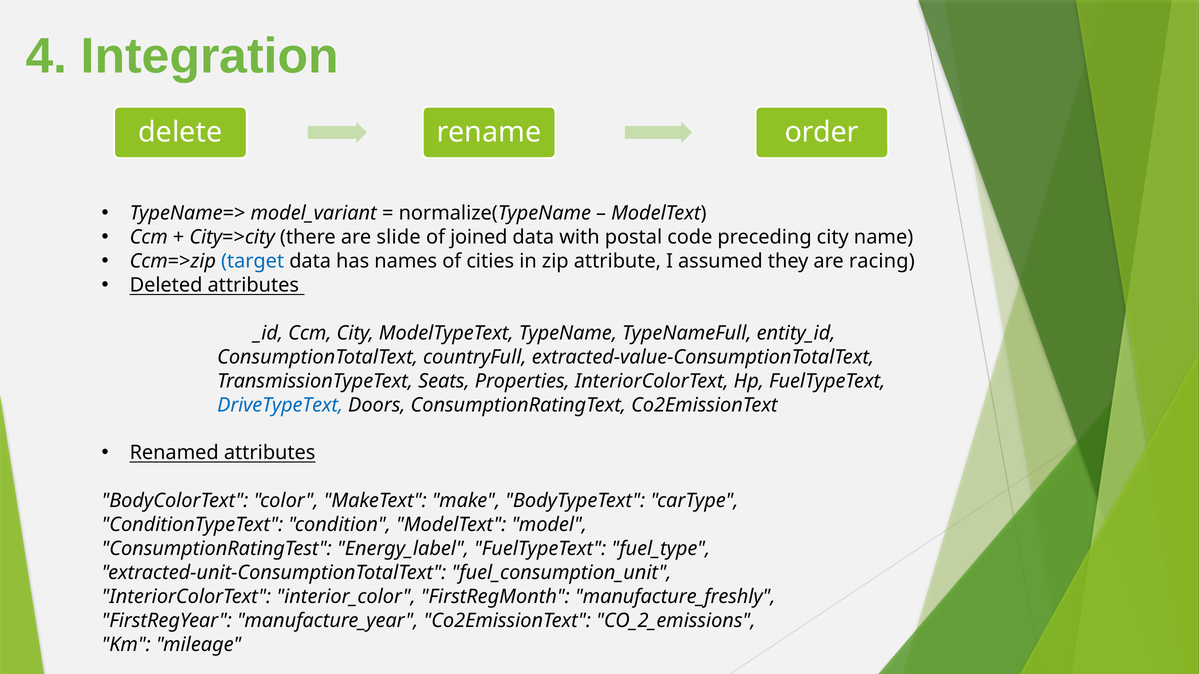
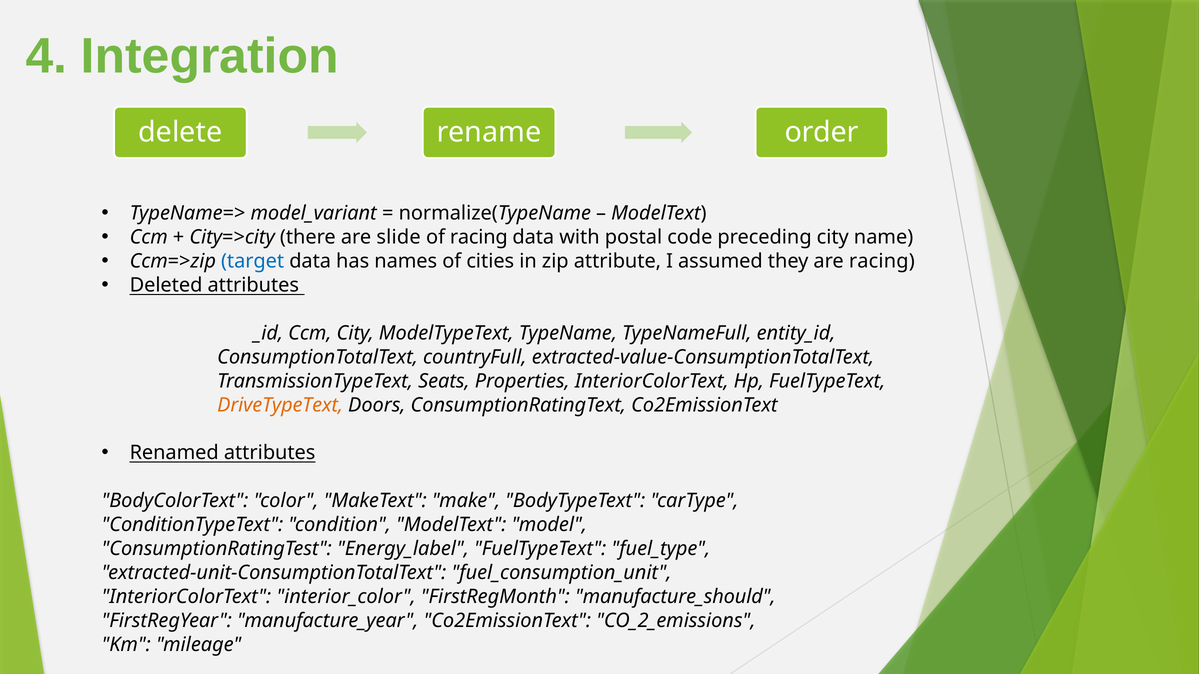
of joined: joined -> racing (479, 237)
DriveTypeText colour: blue -> orange (280, 405)
manufacture_freshly: manufacture_freshly -> manufacture_should (675, 597)
